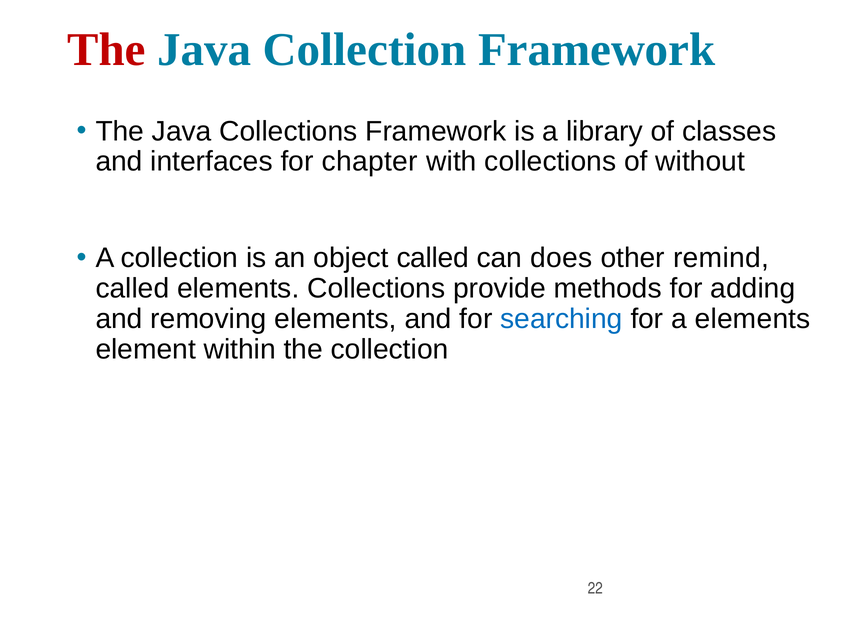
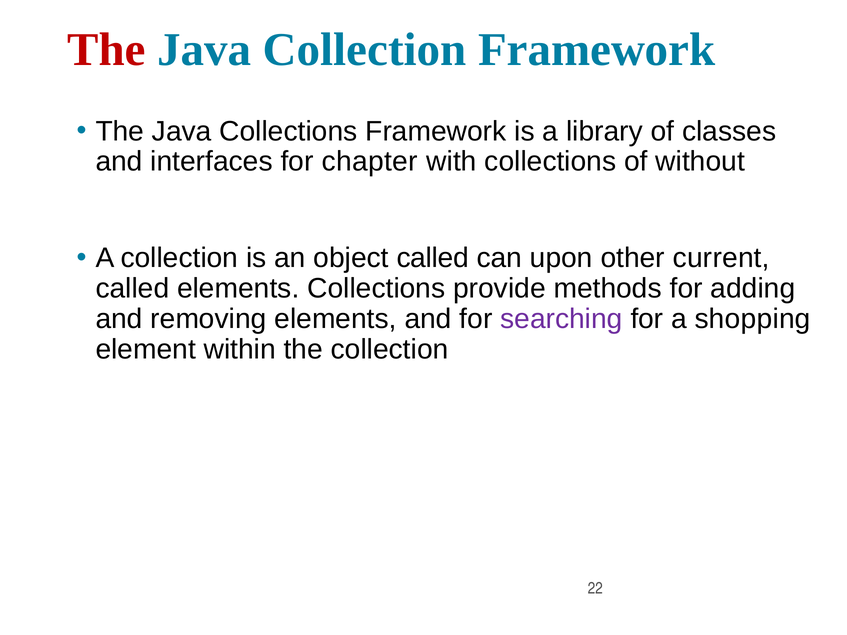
does: does -> upon (561, 258)
remind: remind -> current (721, 258)
searching colour: blue -> purple (561, 319)
a elements: elements -> shopping (753, 319)
